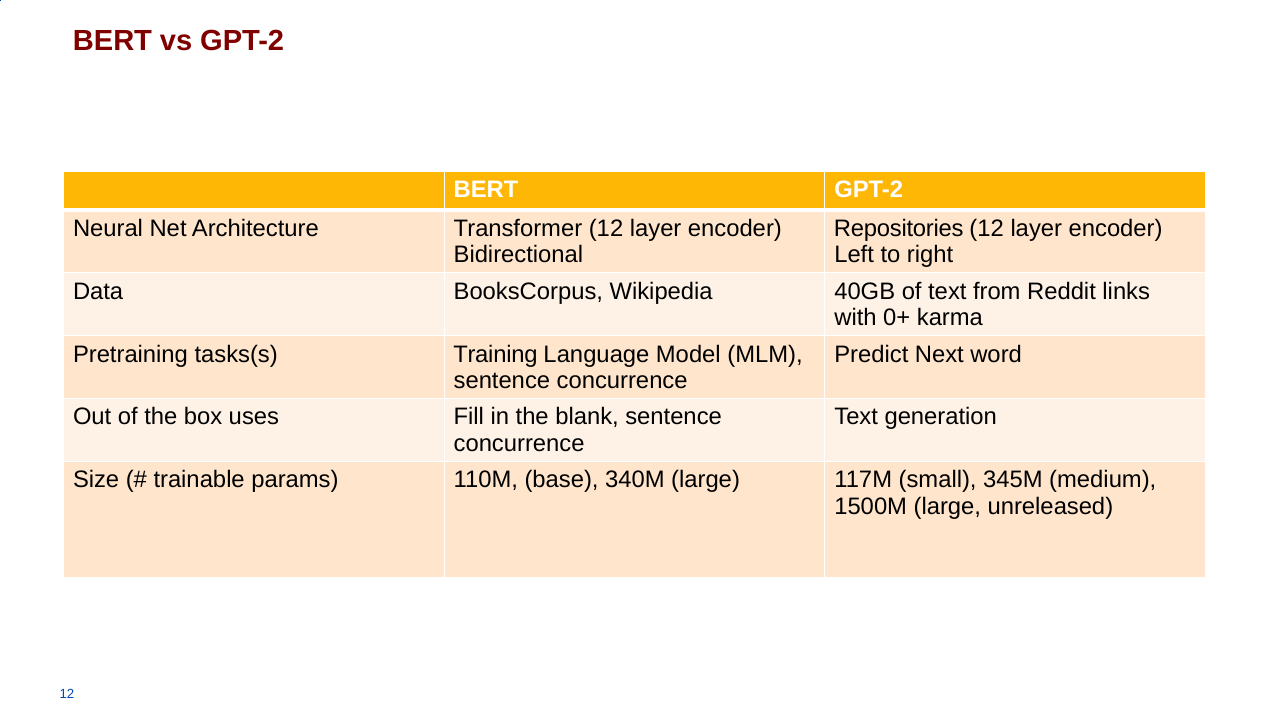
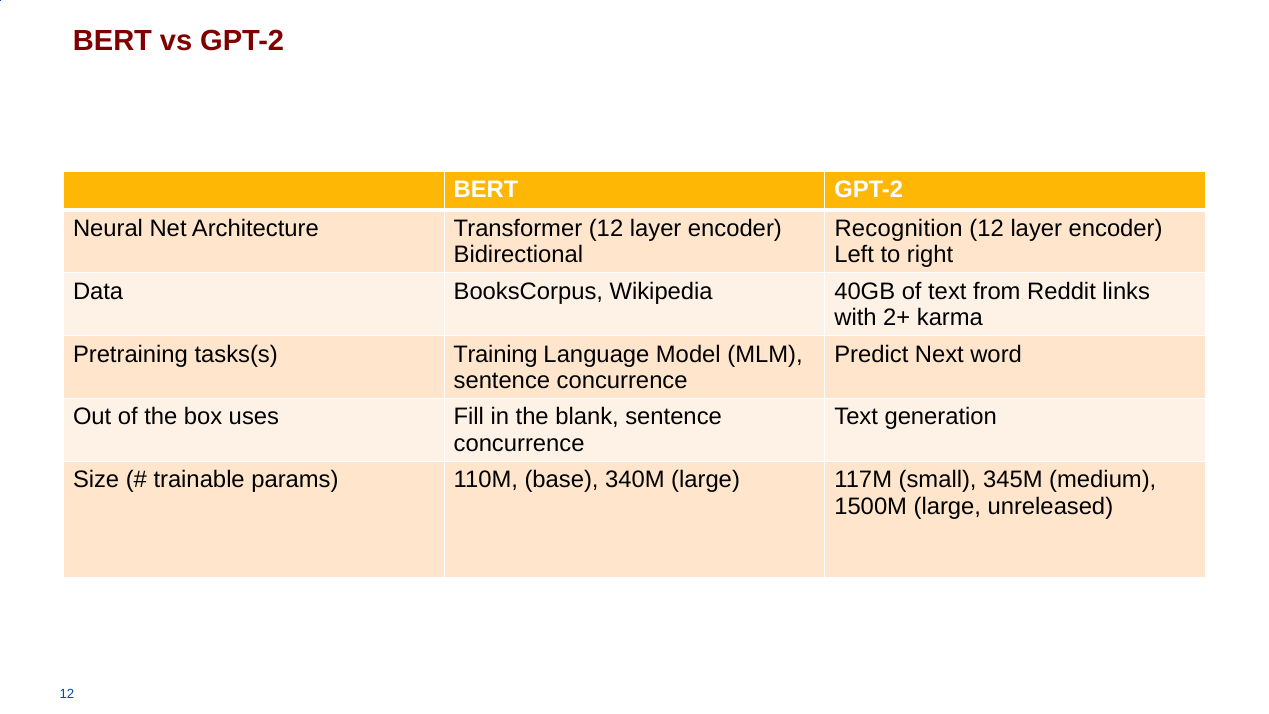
Repositories: Repositories -> Recognition (899, 228)
0+: 0+ -> 2+ (897, 318)
